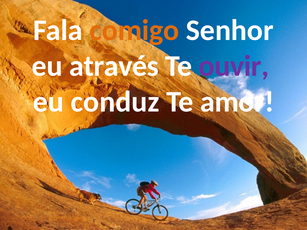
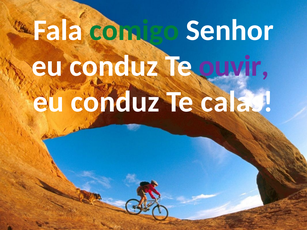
comigo colour: orange -> green (134, 30)
através: através -> conduz (114, 66)
amor: amor -> calas (237, 102)
